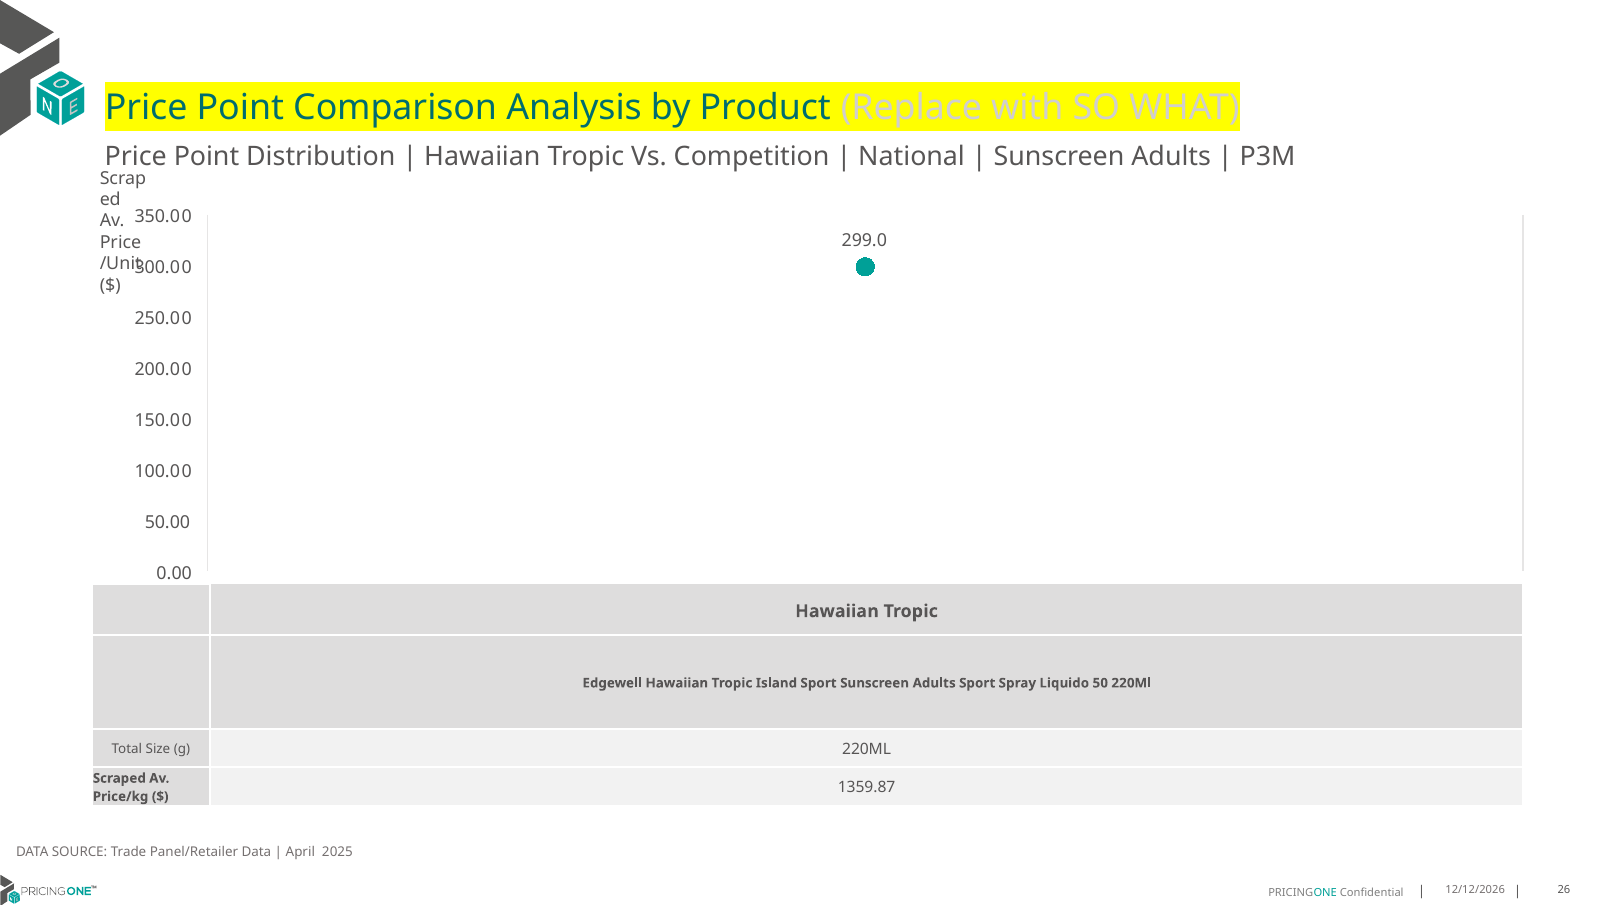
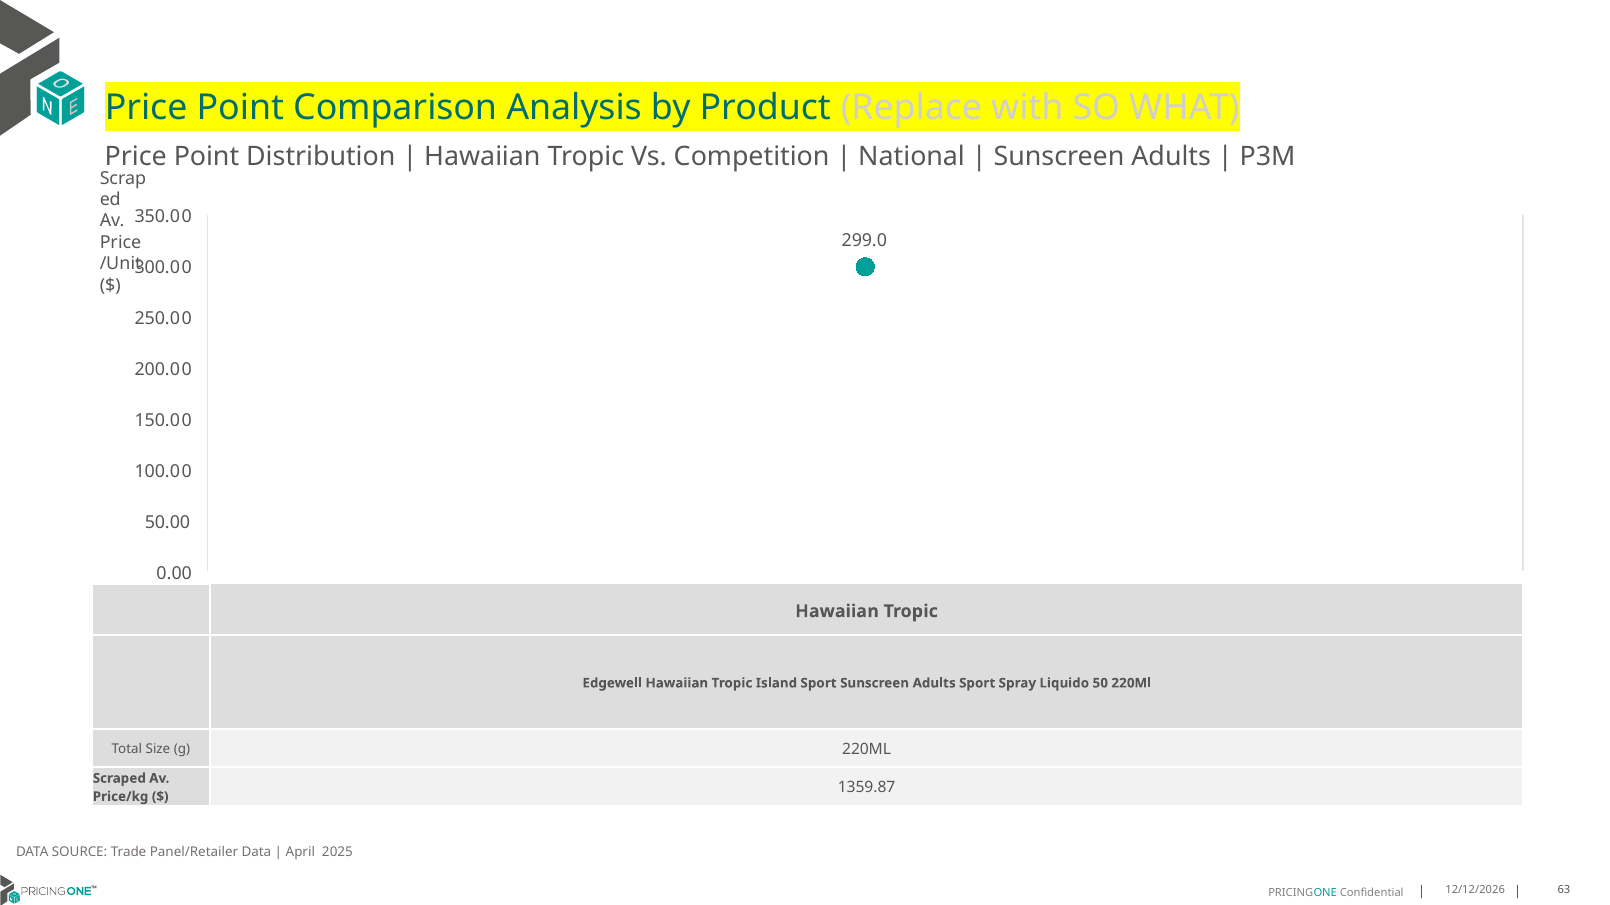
26: 26 -> 63 (1564, 890)
